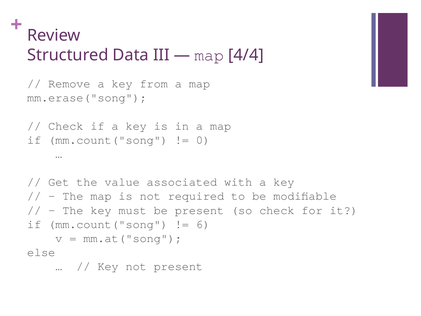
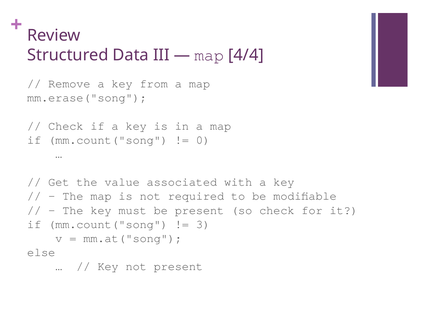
6: 6 -> 3 (203, 224)
